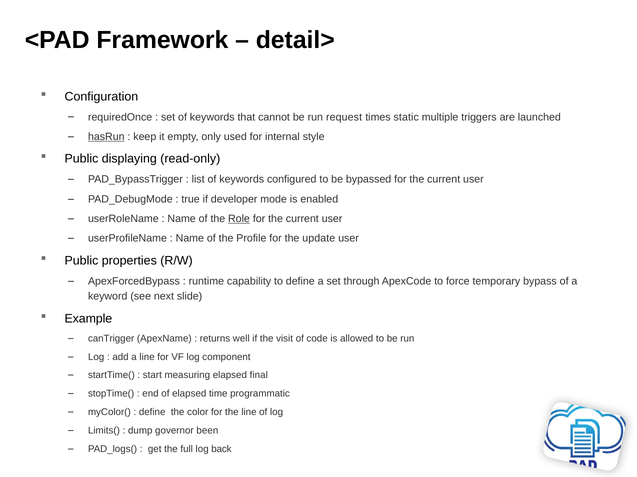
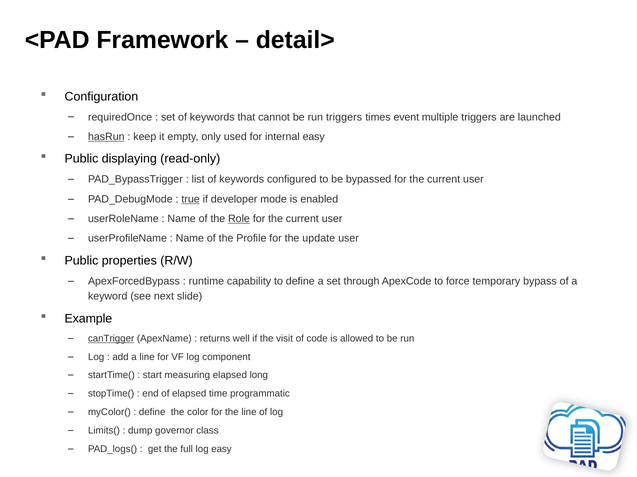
run request: request -> triggers (344, 117)
static: static -> event (406, 117)
internal style: style -> easy (314, 137)
true underline: none -> present (191, 199)
canTrigger underline: none -> present (111, 339)
final: final -> long (259, 376)
been: been -> class (207, 431)
log back: back -> easy (221, 450)
